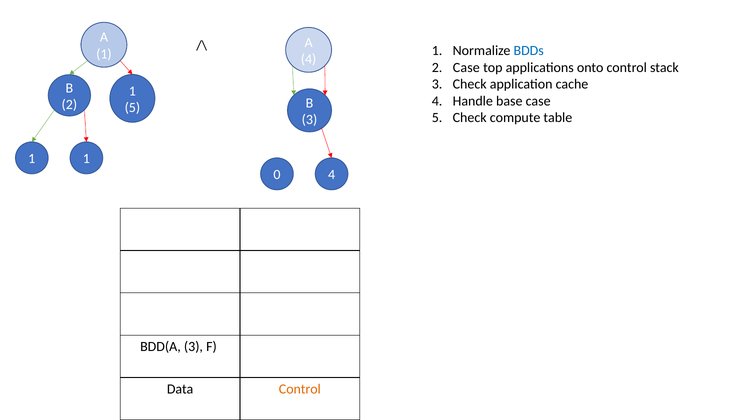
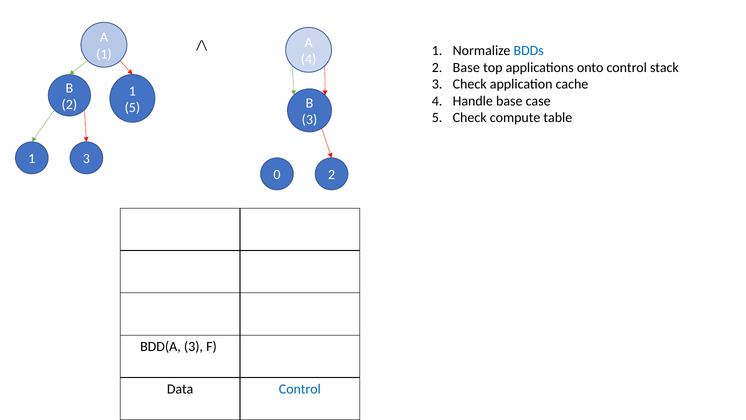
2 Case: Case -> Base (466, 67)
1 1: 1 -> 3 (86, 159)
0 4: 4 -> 2 (332, 175)
Control colour: orange -> blue (300, 389)
